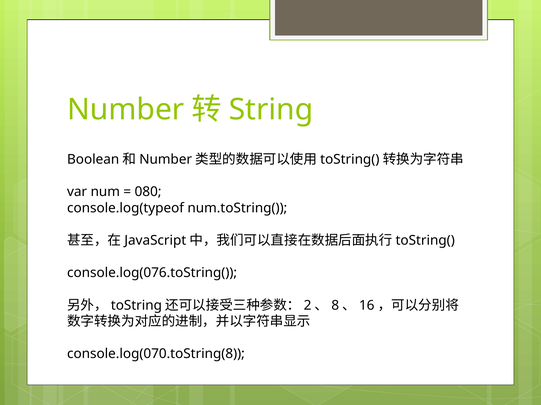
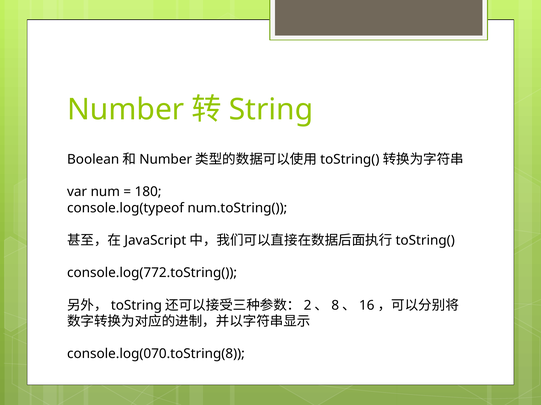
080: 080 -> 180 (148, 192)
console.log(076.toString(: console.log(076.toString( -> console.log(772.toString( (152, 273)
